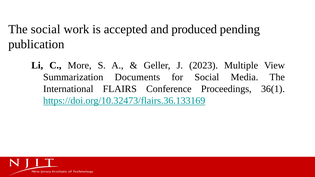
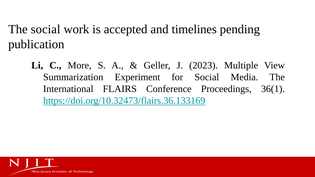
produced: produced -> timelines (194, 29)
Documents: Documents -> Experiment (137, 77)
